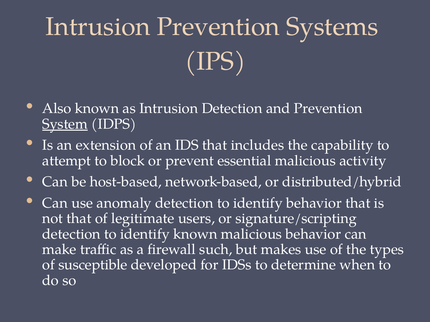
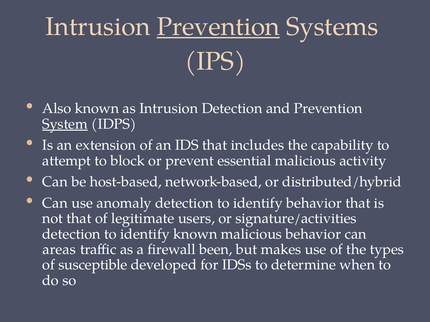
Prevention underline: none -> present (218, 27)
signature/scripting: signature/scripting -> signature/activities (296, 219)
make: make -> areas (59, 250)
such: such -> been (216, 250)
